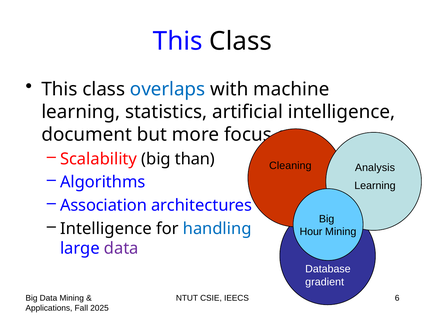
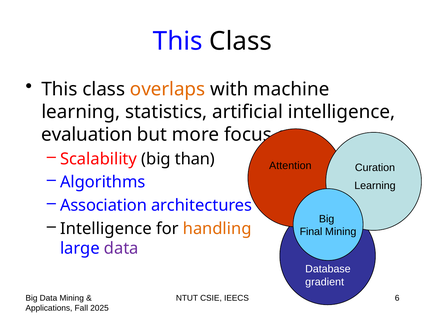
overlaps colour: blue -> orange (168, 89)
document: document -> evaluation (87, 135)
Cleaning: Cleaning -> Attention (290, 165)
Analysis: Analysis -> Curation (375, 168)
handling colour: blue -> orange (217, 228)
Hour: Hour -> Final (311, 231)
